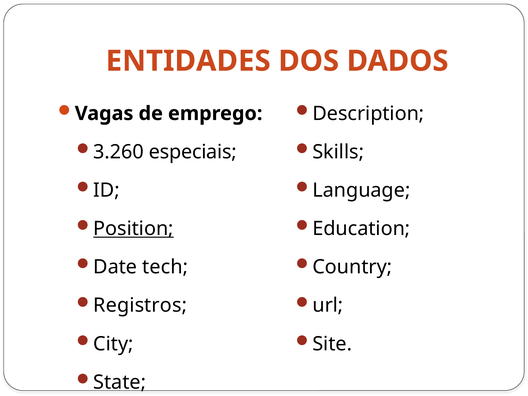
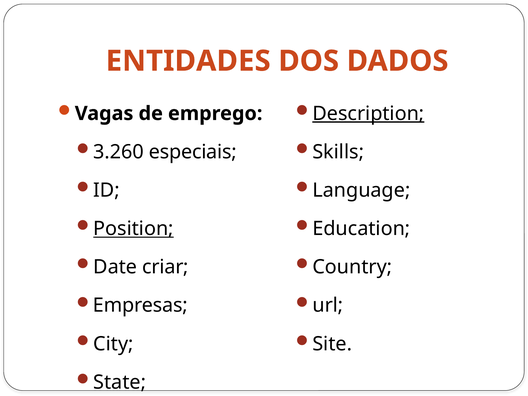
Description underline: none -> present (368, 113)
tech: tech -> criar (165, 267)
Registros: Registros -> Empresas (140, 305)
